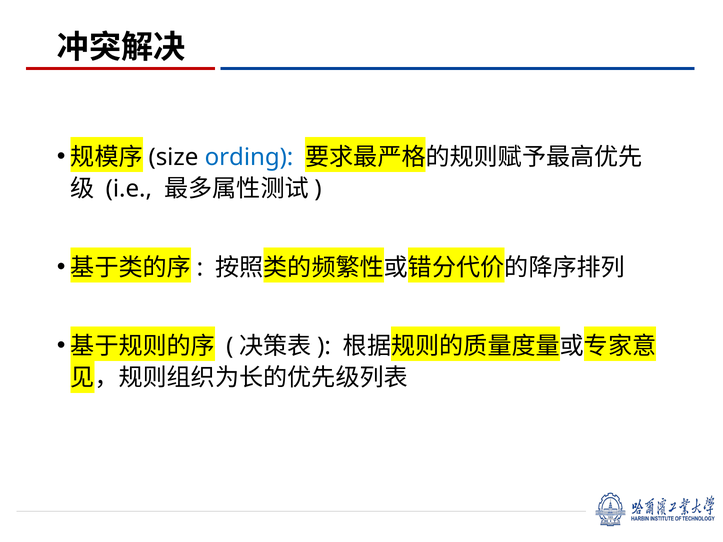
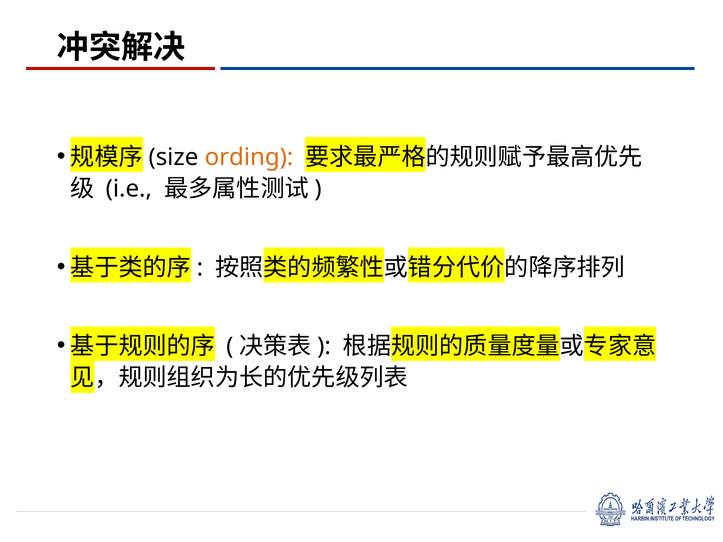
ording colour: blue -> orange (249, 157)
